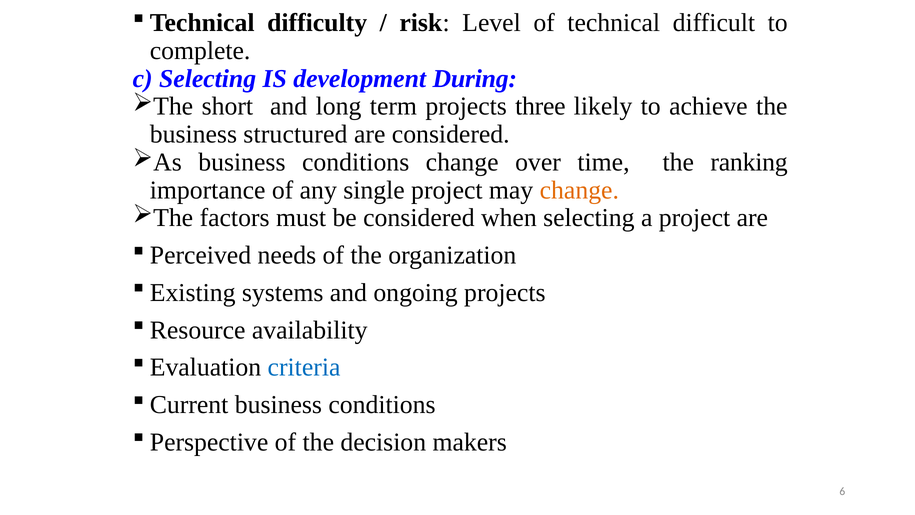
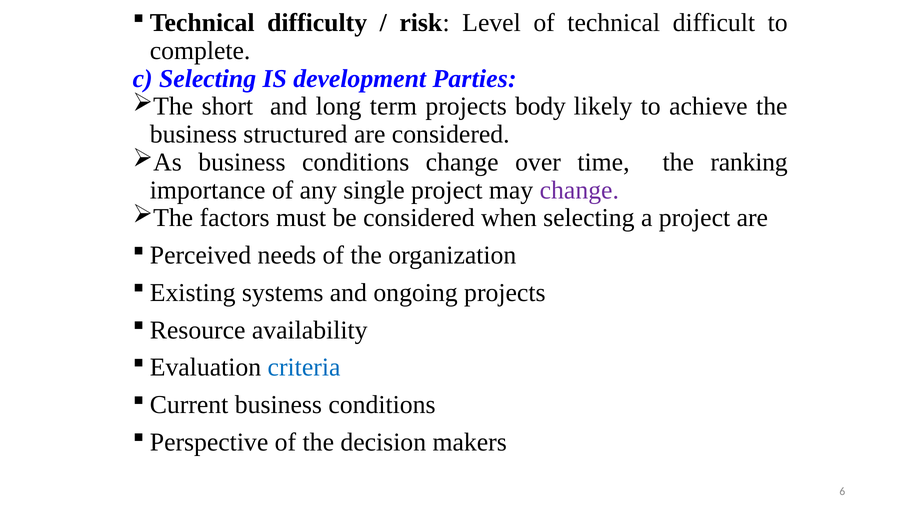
During: During -> Parties (475, 79)
three: three -> body (540, 106)
change colour: orange -> purple (579, 190)
